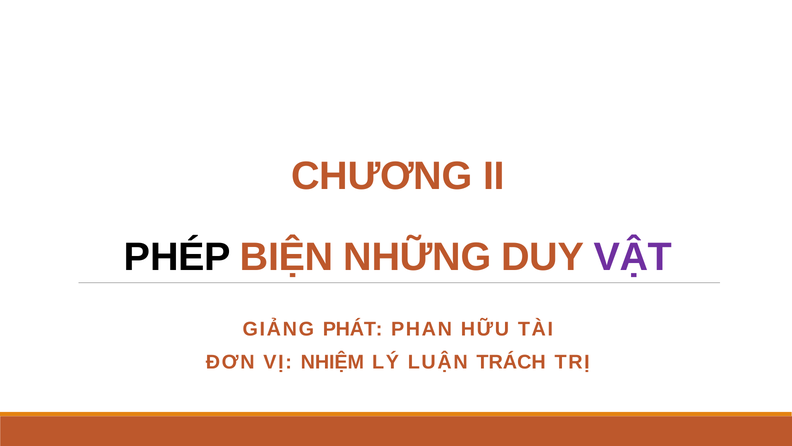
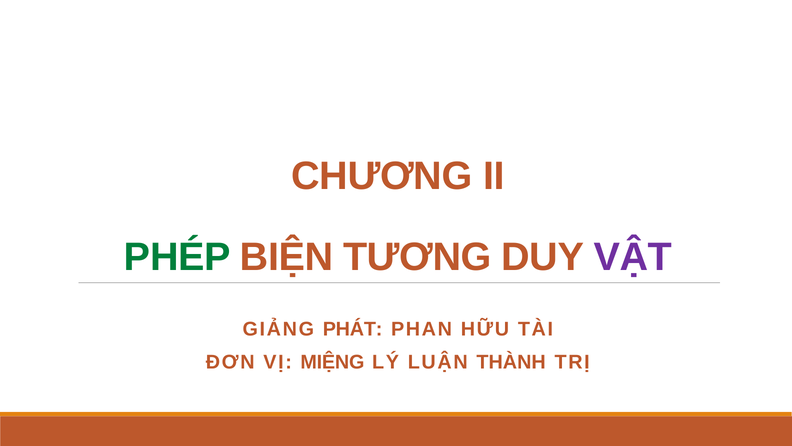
PHÉP colour: black -> green (177, 257)
NHỮNG: NHỮNG -> TƯƠNG (417, 257)
NHIỆM: NHIỆM -> MIỆNG (332, 362)
TRÁCH: TRÁCH -> THÀNH (511, 362)
